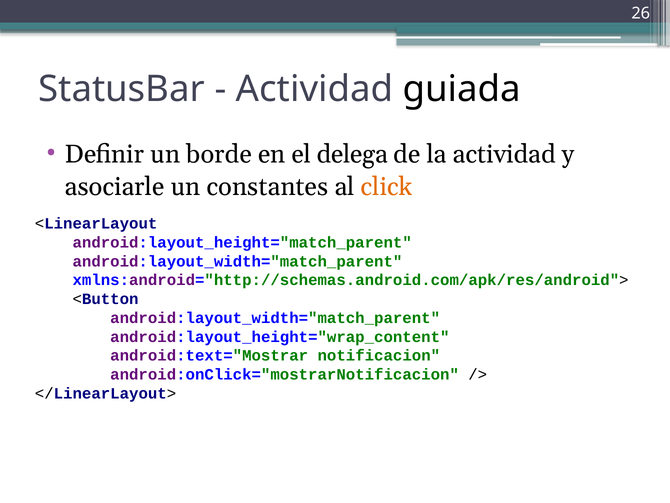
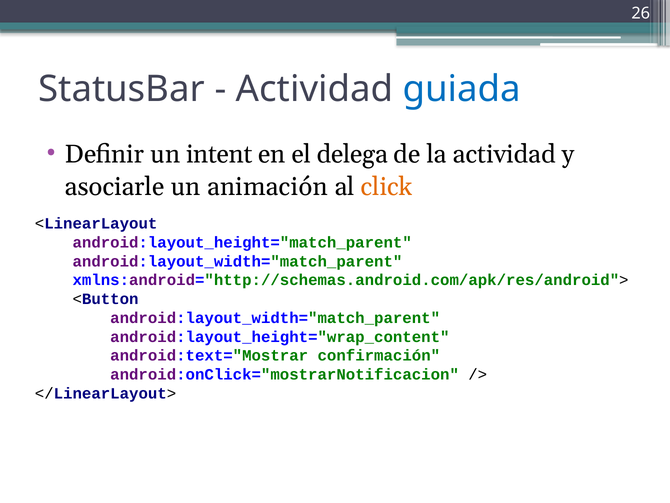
guiada colour: black -> blue (462, 89)
borde: borde -> intent (219, 154)
constantes: constantes -> animación (267, 187)
notificacion: notificacion -> confirmación (379, 355)
